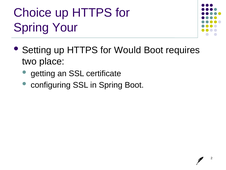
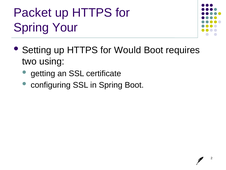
Choice: Choice -> Packet (33, 13)
place: place -> using (52, 61)
